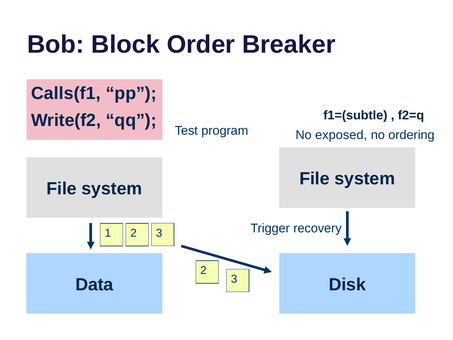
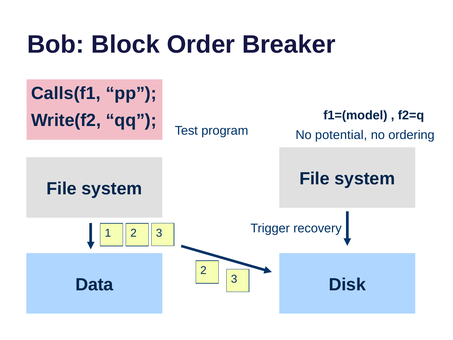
f1=(subtle: f1=(subtle -> f1=(model (355, 115)
exposed: exposed -> potential (341, 135)
